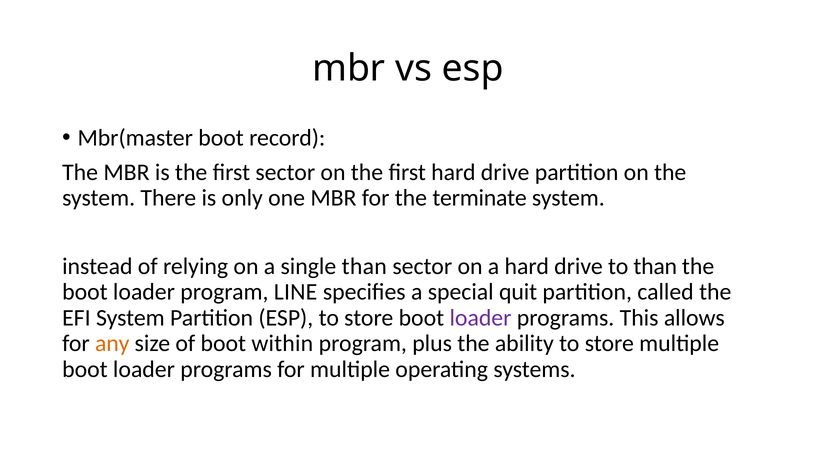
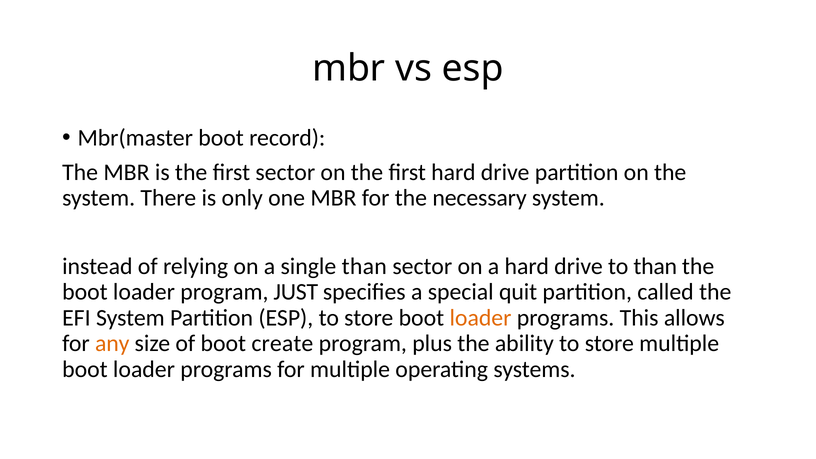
terminate: terminate -> necessary (480, 198)
LINE: LINE -> JUST (296, 292)
loader colour: purple -> orange (481, 318)
within: within -> create (282, 343)
